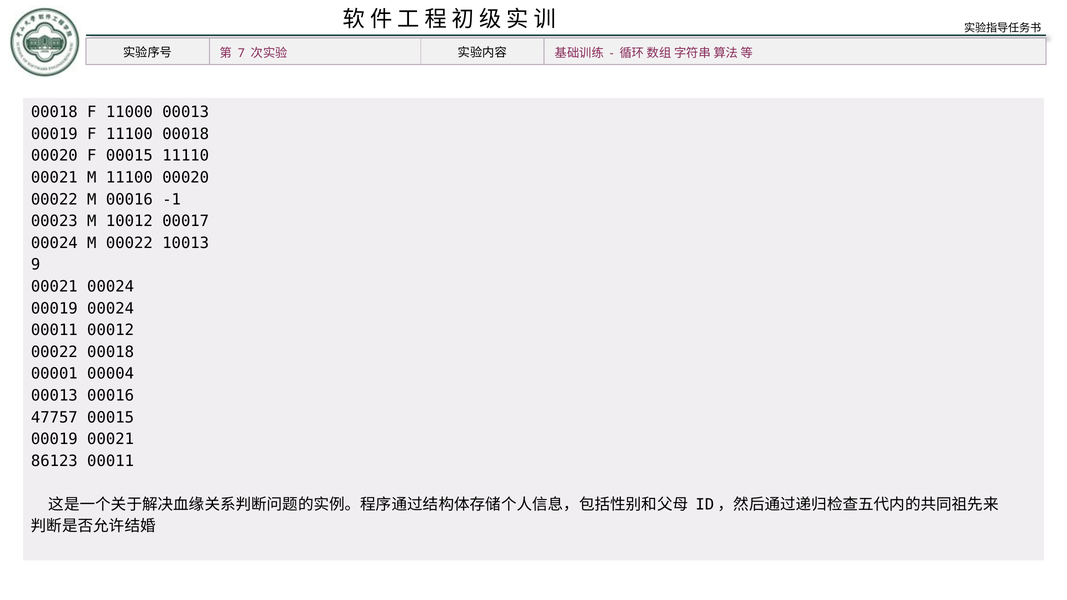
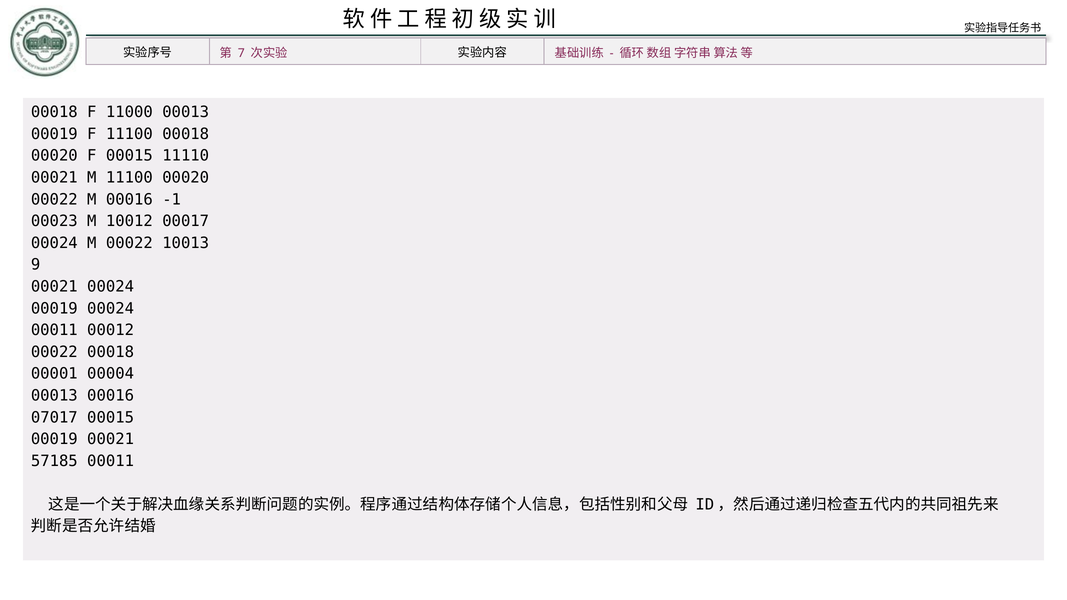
47757: 47757 -> 07017 (54, 418)
86123: 86123 -> 57185 (54, 461)
